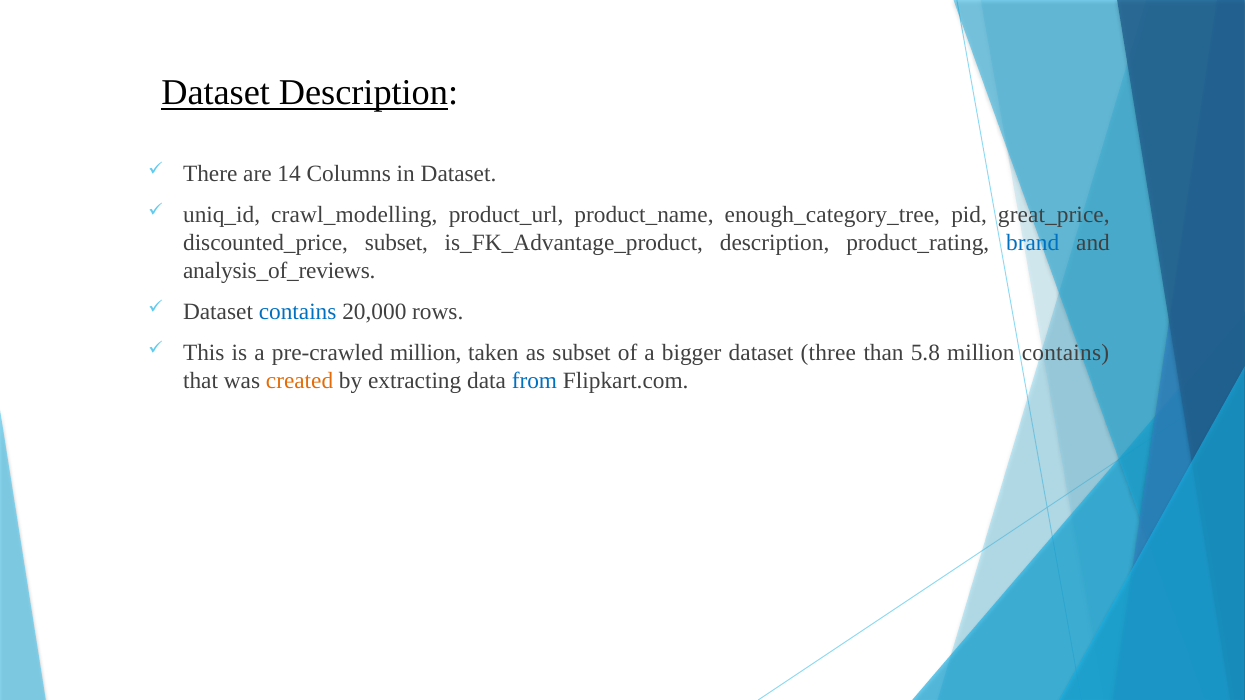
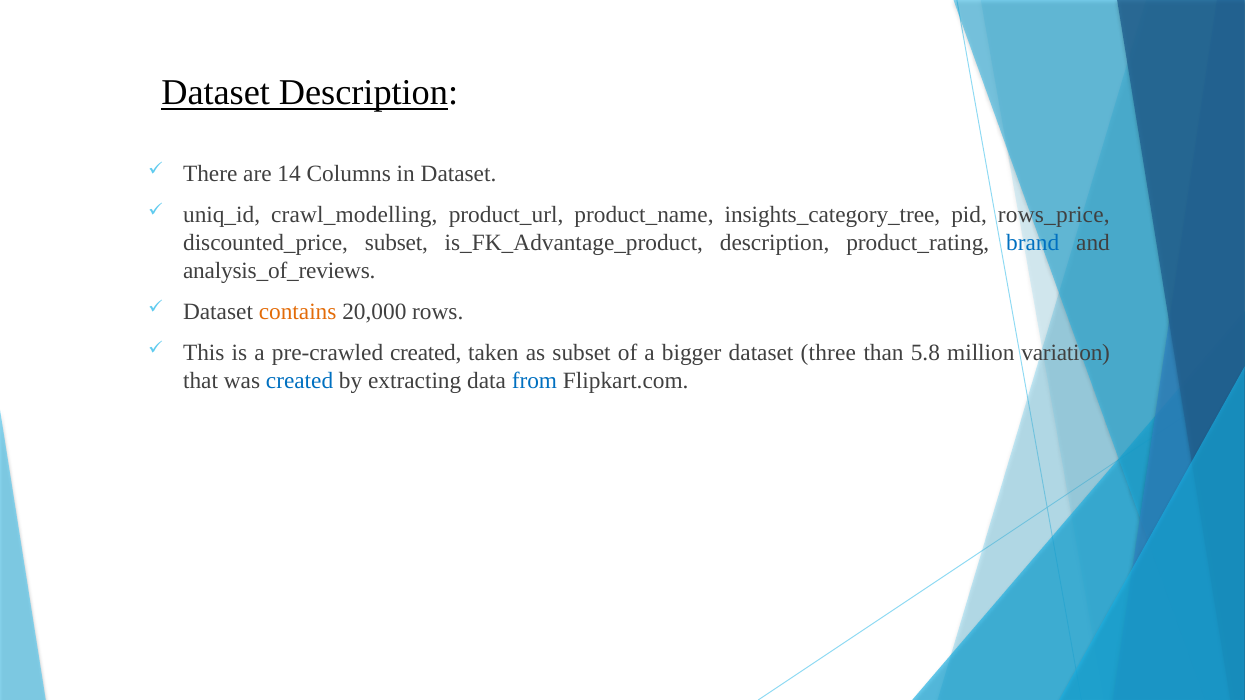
enough_category_tree: enough_category_tree -> insights_category_tree (832, 215)
great_price: great_price -> rows_price (1054, 215)
contains colour: blue -> orange (298, 312)
pre-crawled million: million -> created (426, 353)
million contains: contains -> variation (1066, 353)
created colour: orange -> blue (300, 381)
